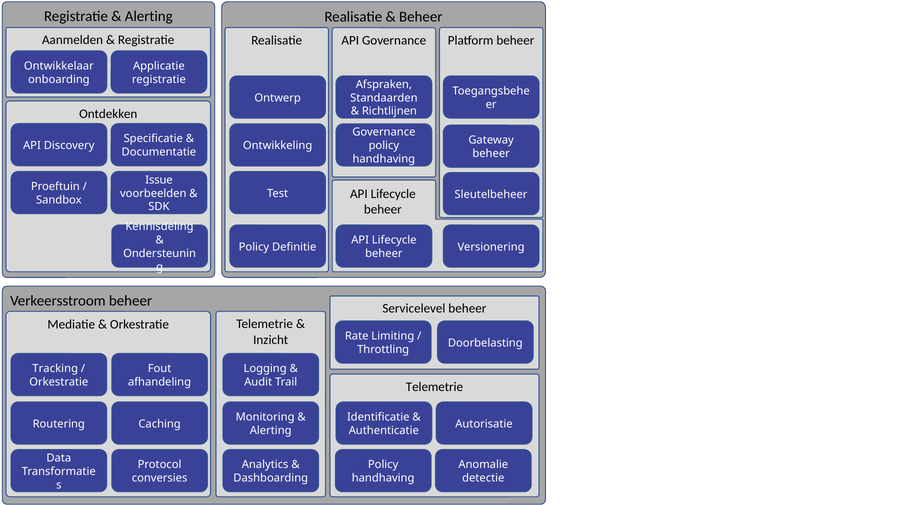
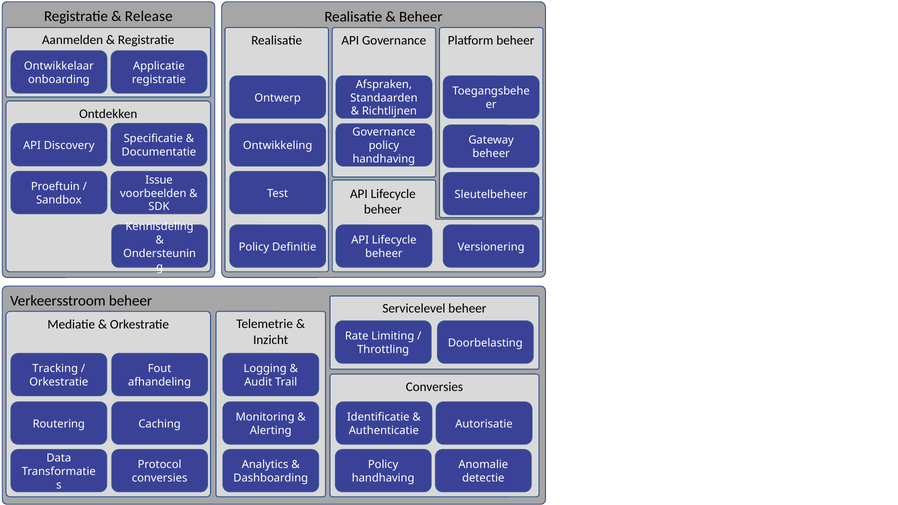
Alerting: Alerting -> Release (149, 16)
Telemetrie: Telemetrie -> Conversies (434, 387)
